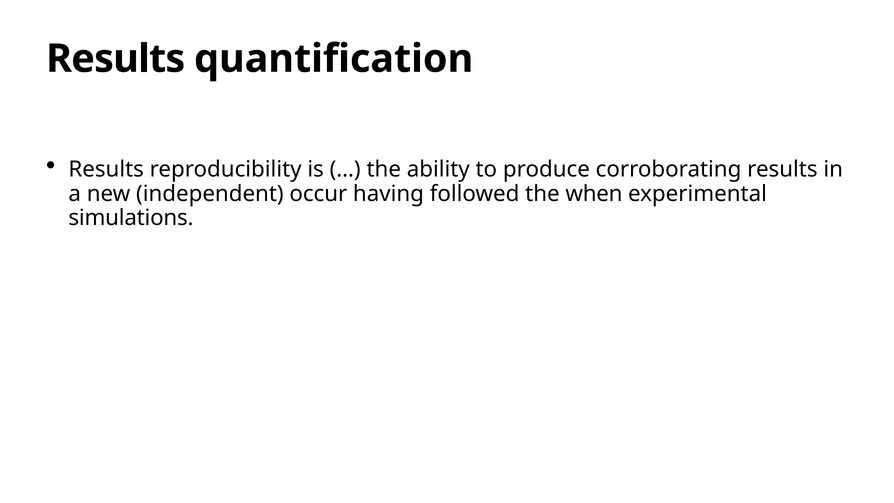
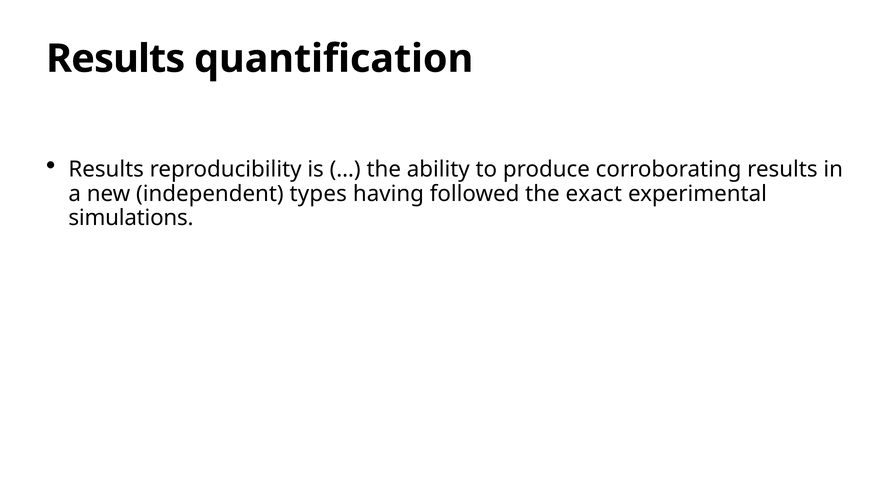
occur: occur -> types (318, 194)
when: when -> exact (594, 194)
